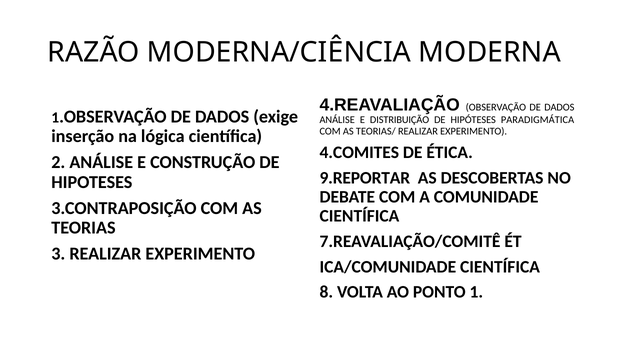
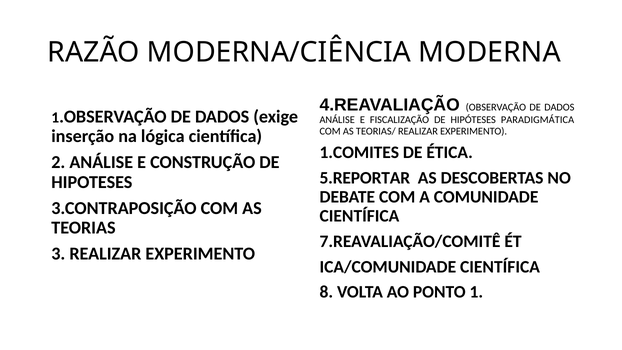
DISTRIBUIÇÃO: DISTRIBUIÇÃO -> FISCALIZAÇÃO (400, 120)
4.COMITES: 4.COMITES -> 1.COMITES (359, 153)
9.REPORTAR: 9.REPORTAR -> 5.REPORTAR (365, 178)
